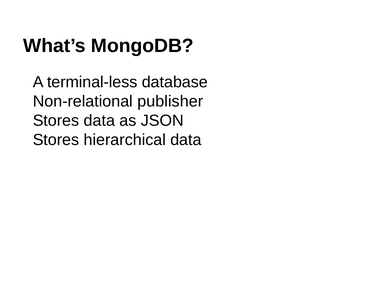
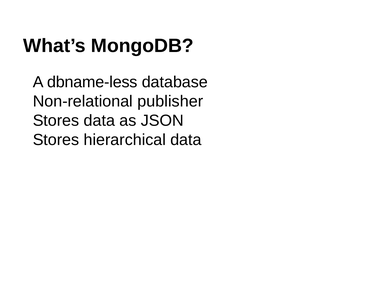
terminal-less: terminal-less -> dbname-less (92, 82)
